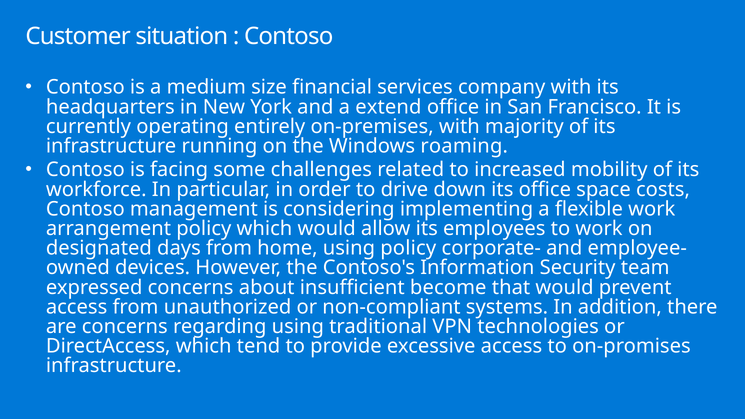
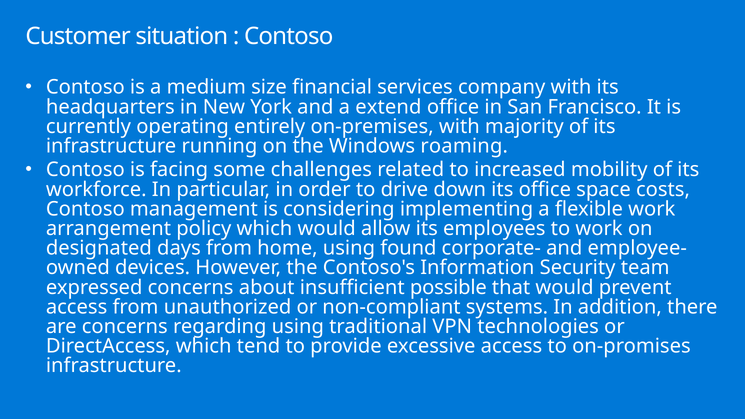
using policy: policy -> found (408, 248)
become: become -> possible (448, 287)
